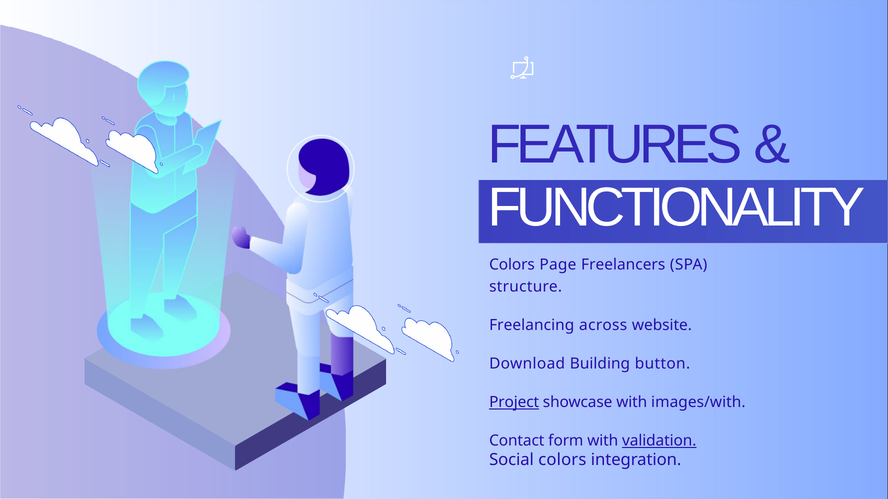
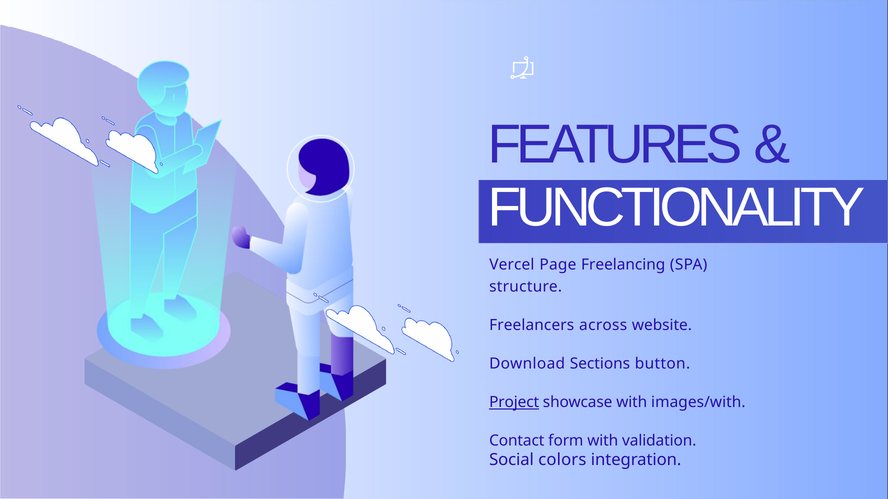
Colors: Colors -> Vercel (512, 265)
Freelancers: Freelancers -> Freelancing (623, 265)
Freelancing: Freelancing -> Freelancers (532, 326)
Building: Building -> Sections (600, 364)
validation underline: present -> none (659, 441)
